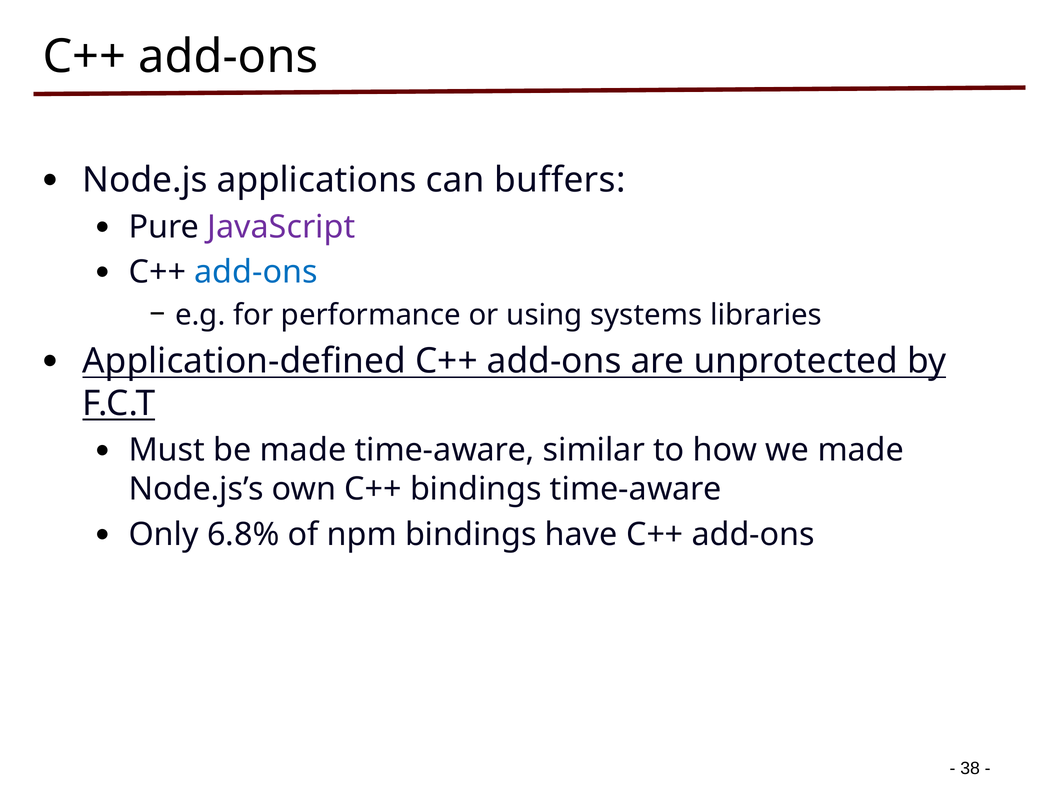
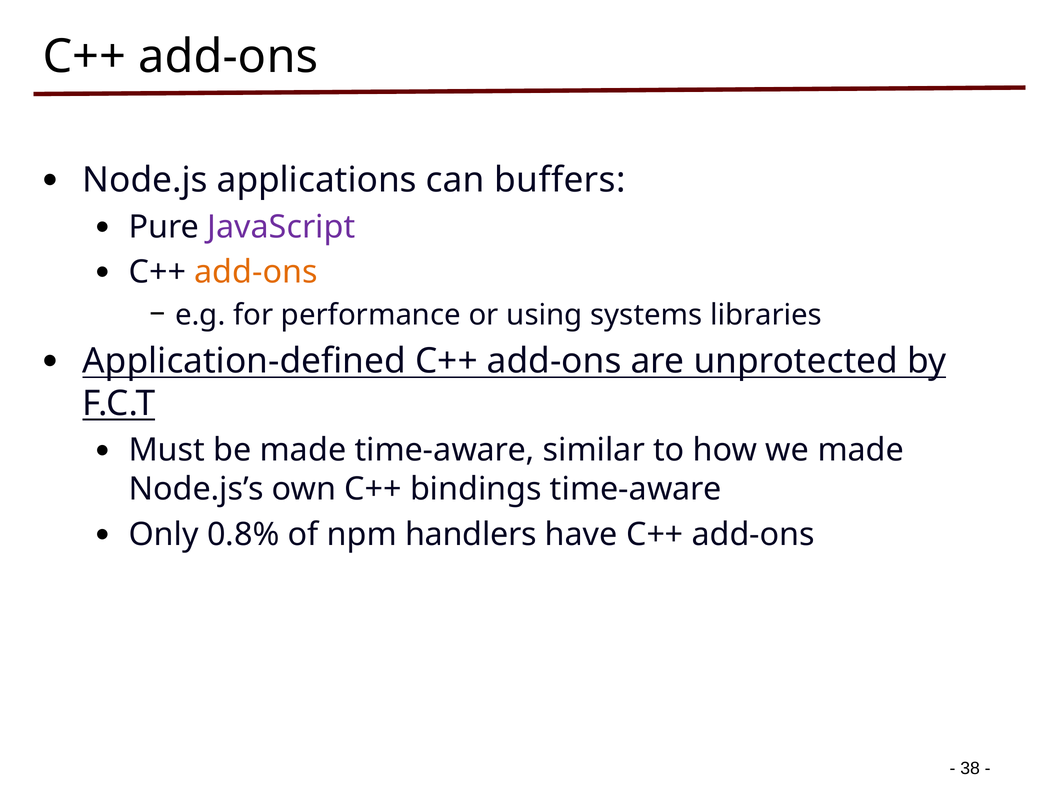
add-ons colour: blue -> orange (256, 272)
6.8%: 6.8% -> 0.8% (243, 535)
npm bindings: bindings -> handlers (471, 535)
